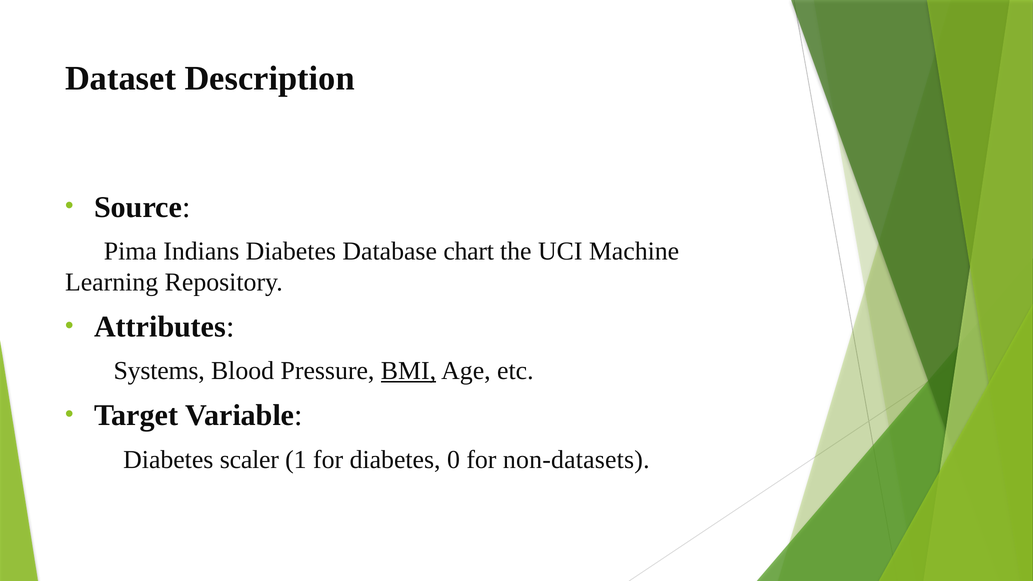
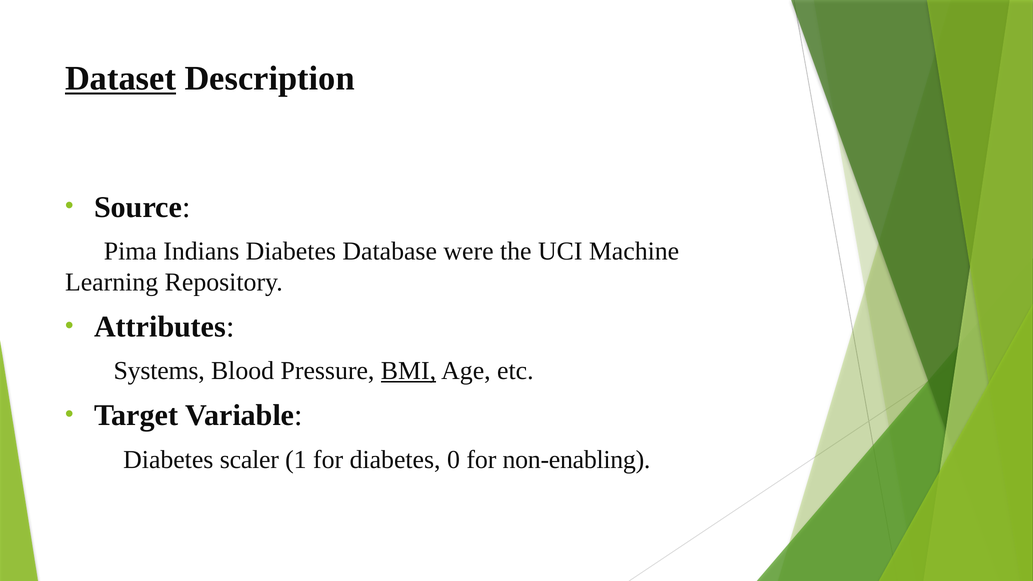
Dataset underline: none -> present (121, 79)
chart: chart -> were (469, 251)
non-datasets: non-datasets -> non-enabling (576, 460)
